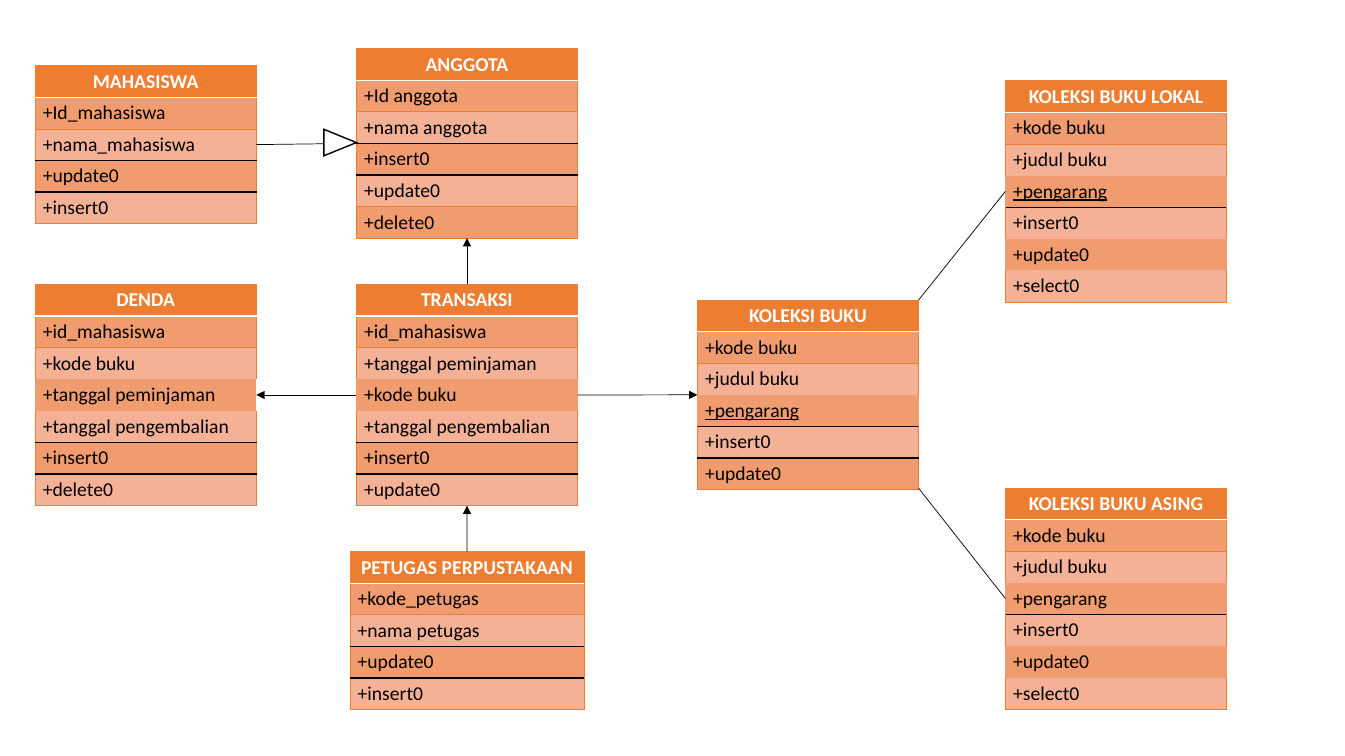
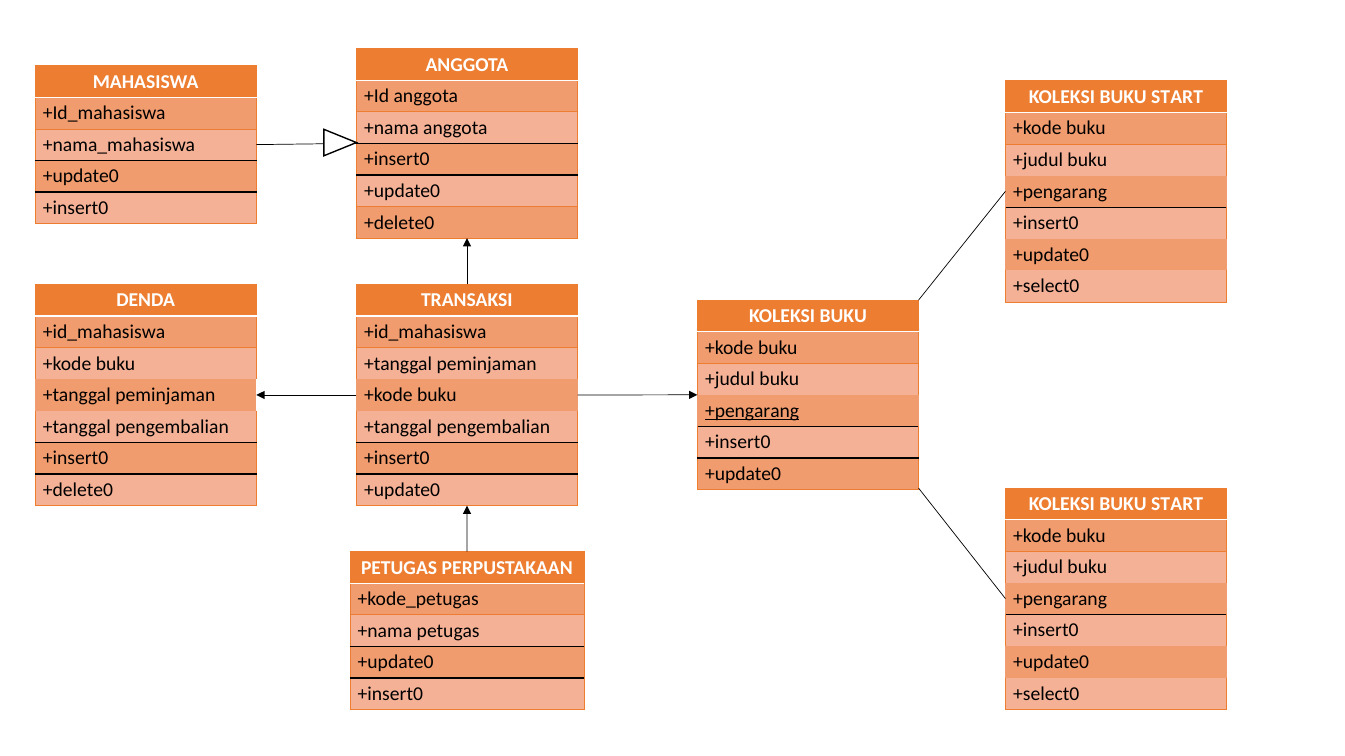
LOKAL: LOKAL -> START (1177, 97)
+pengarang underline: present -> none (1060, 192)
ASING: ASING -> START (1177, 504)
